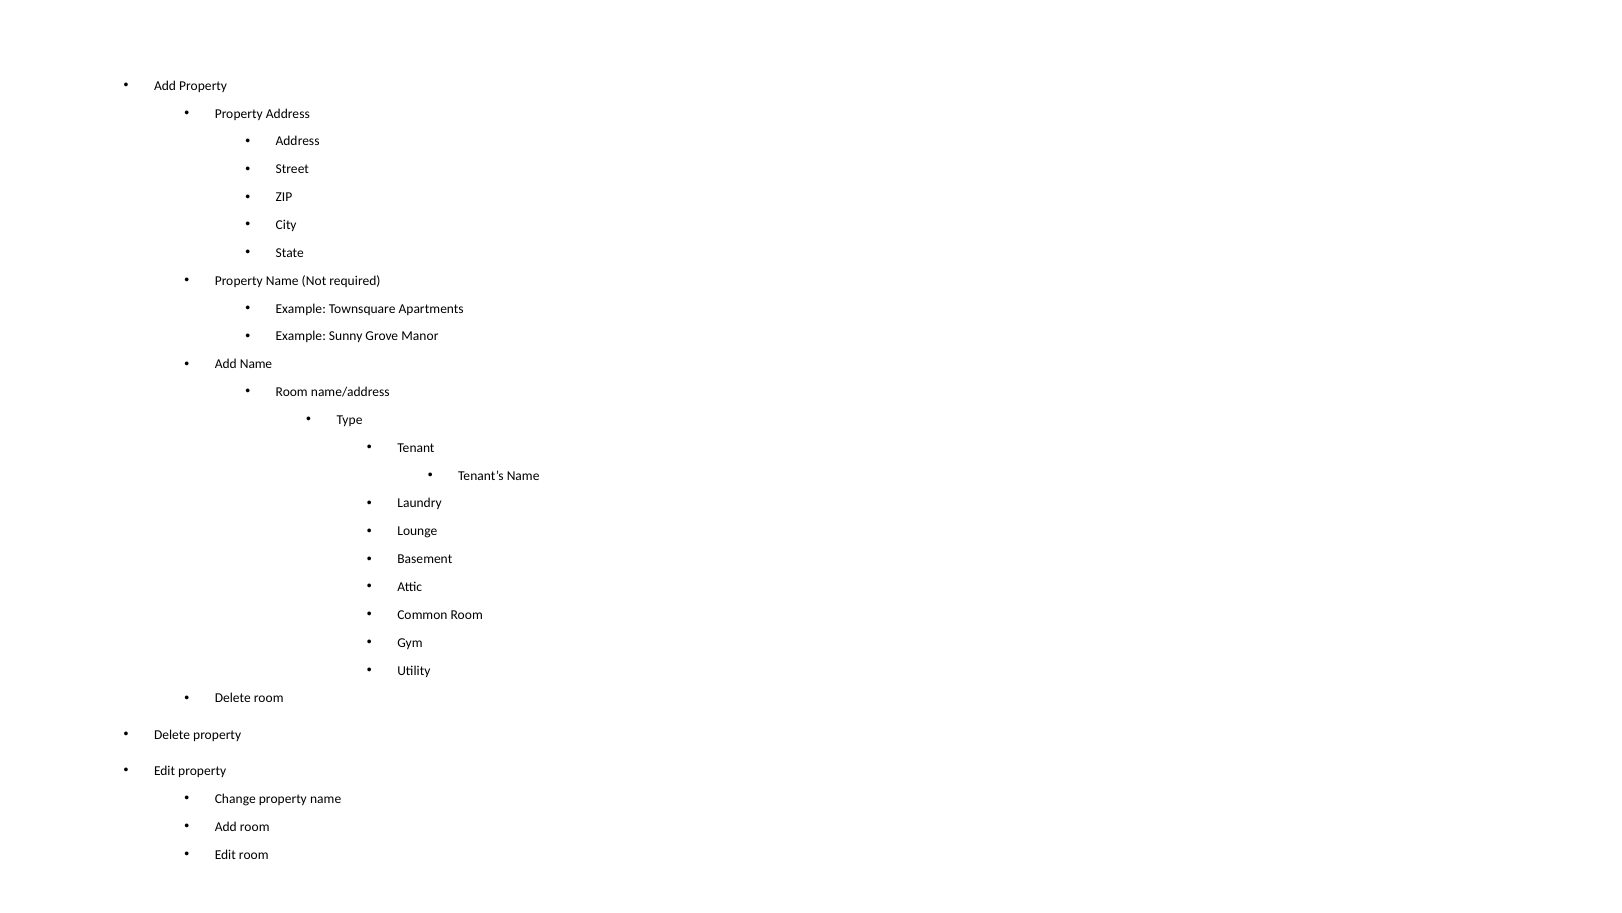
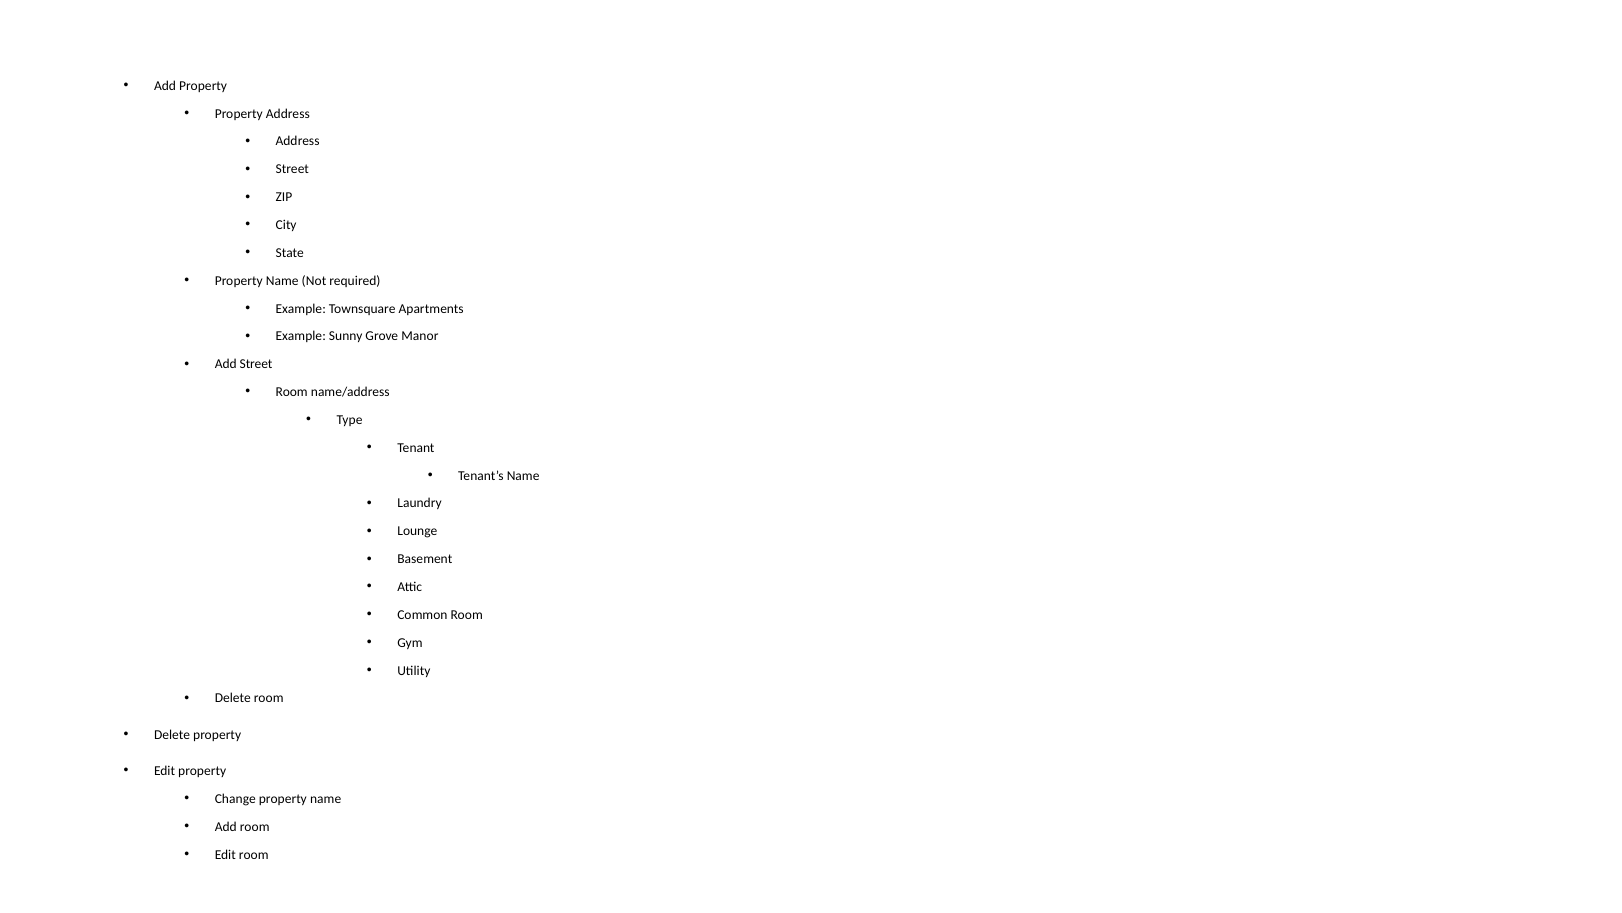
Add Name: Name -> Street (256, 364)
